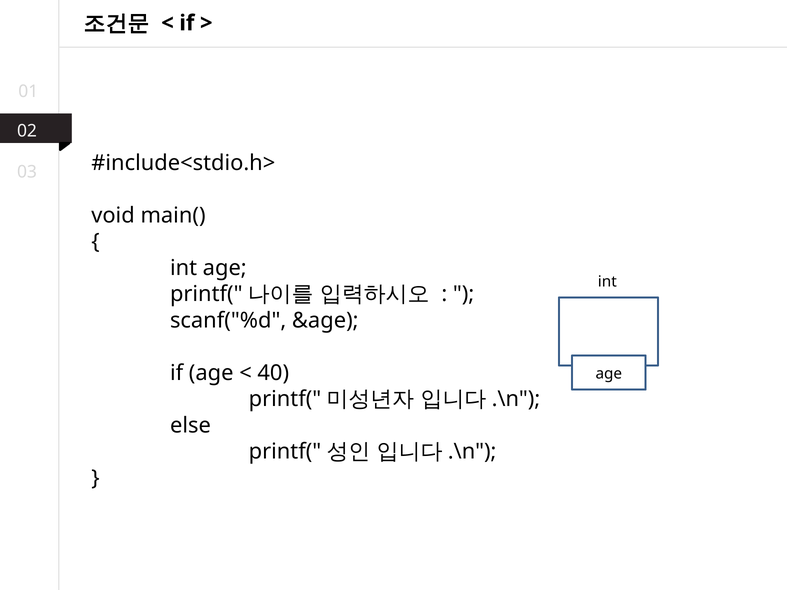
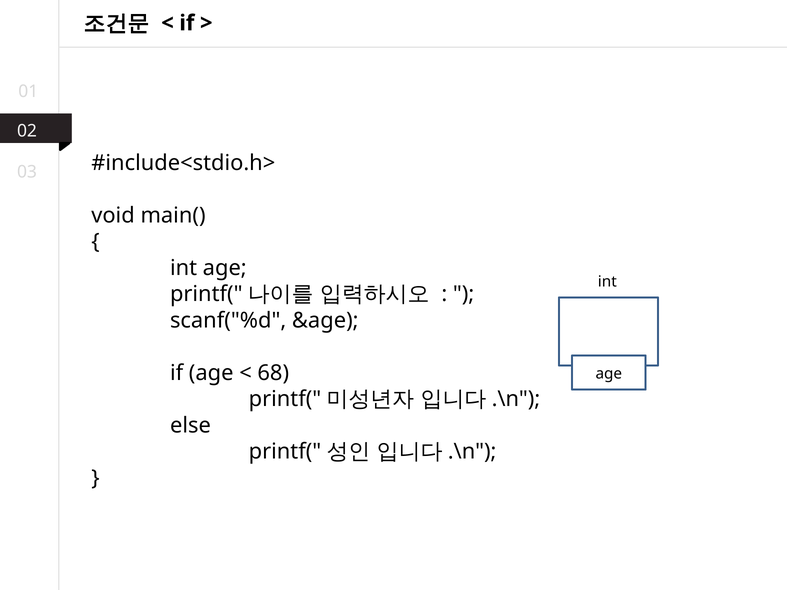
40: 40 -> 68 (273, 373)
